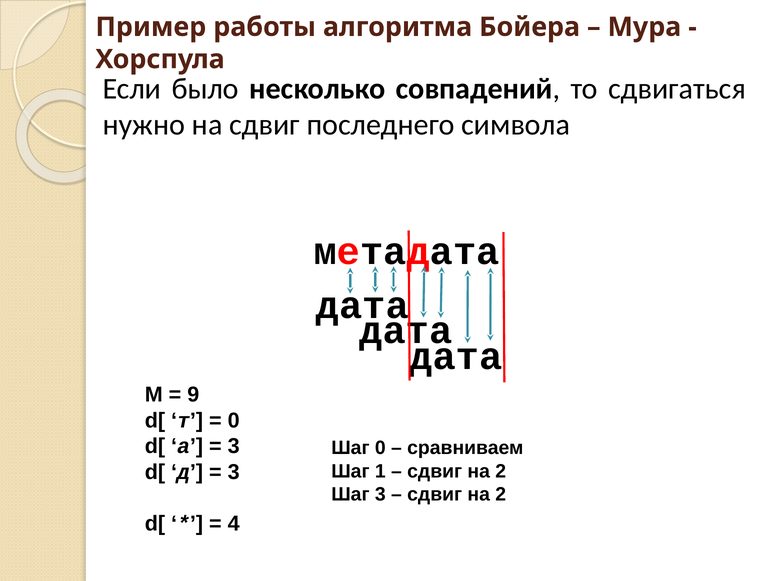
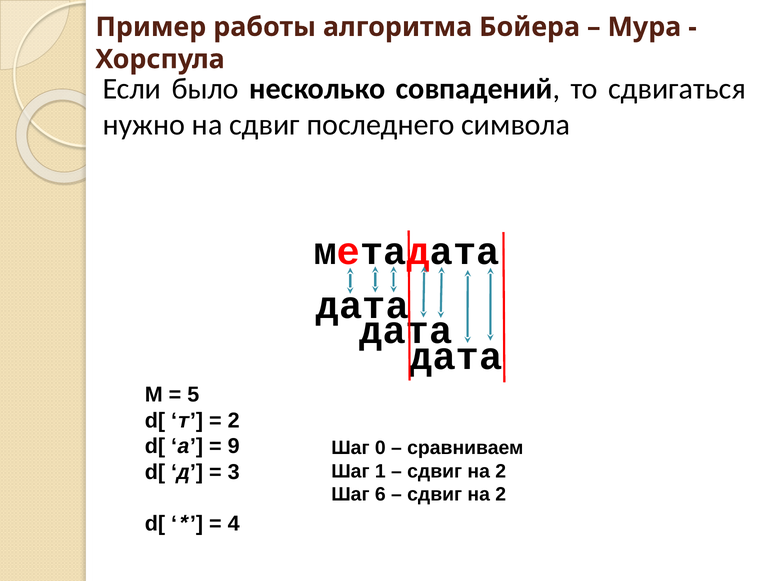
9: 9 -> 5 (193, 395)
0: 0 -> 2 (234, 421)
3: 3 -> 9 (234, 446)
Шаг 3: 3 -> 6 (380, 495)
